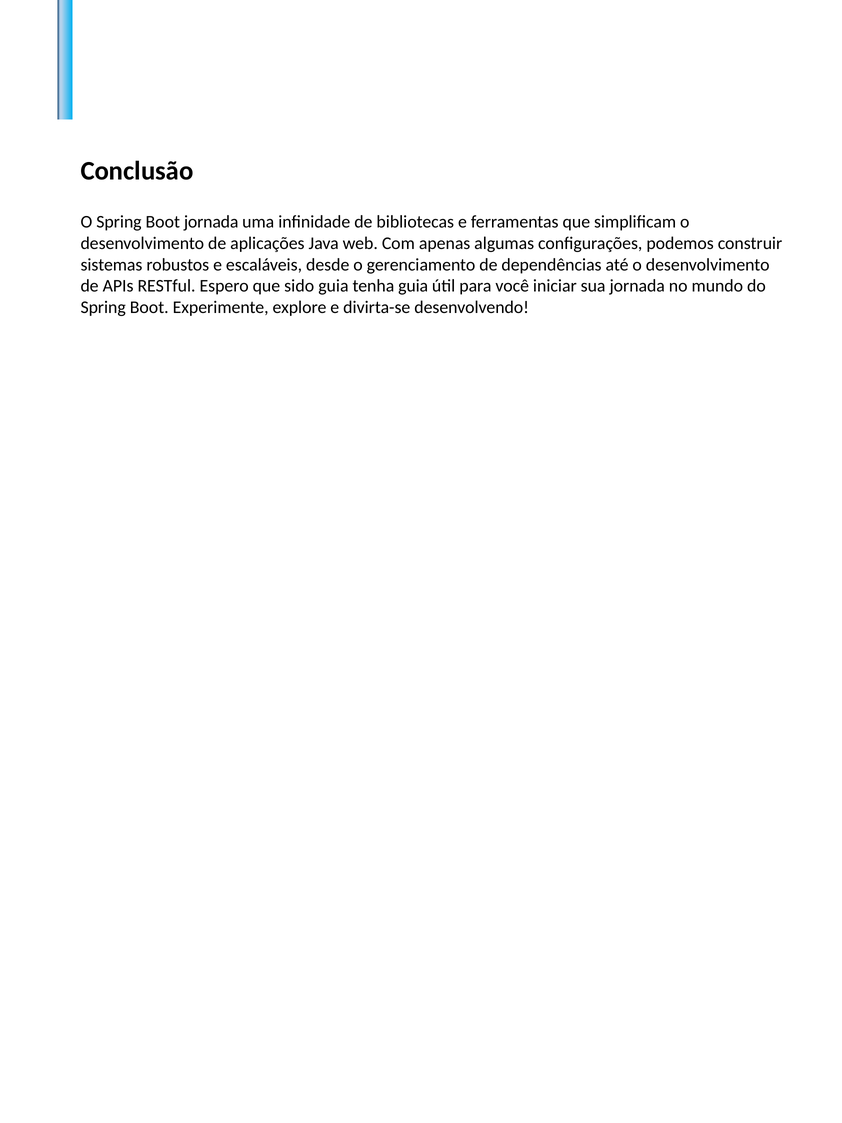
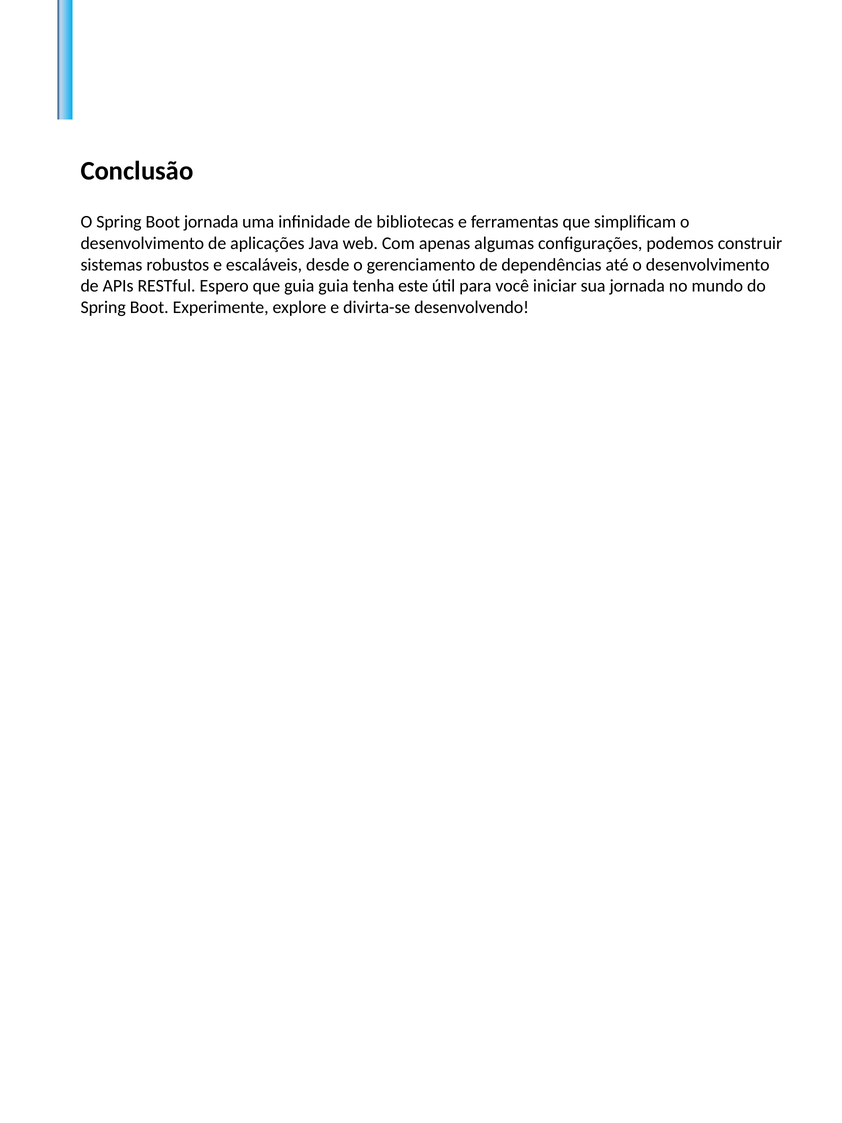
que sido: sido -> guia (299, 286)
tenha guia: guia -> este (413, 286)
